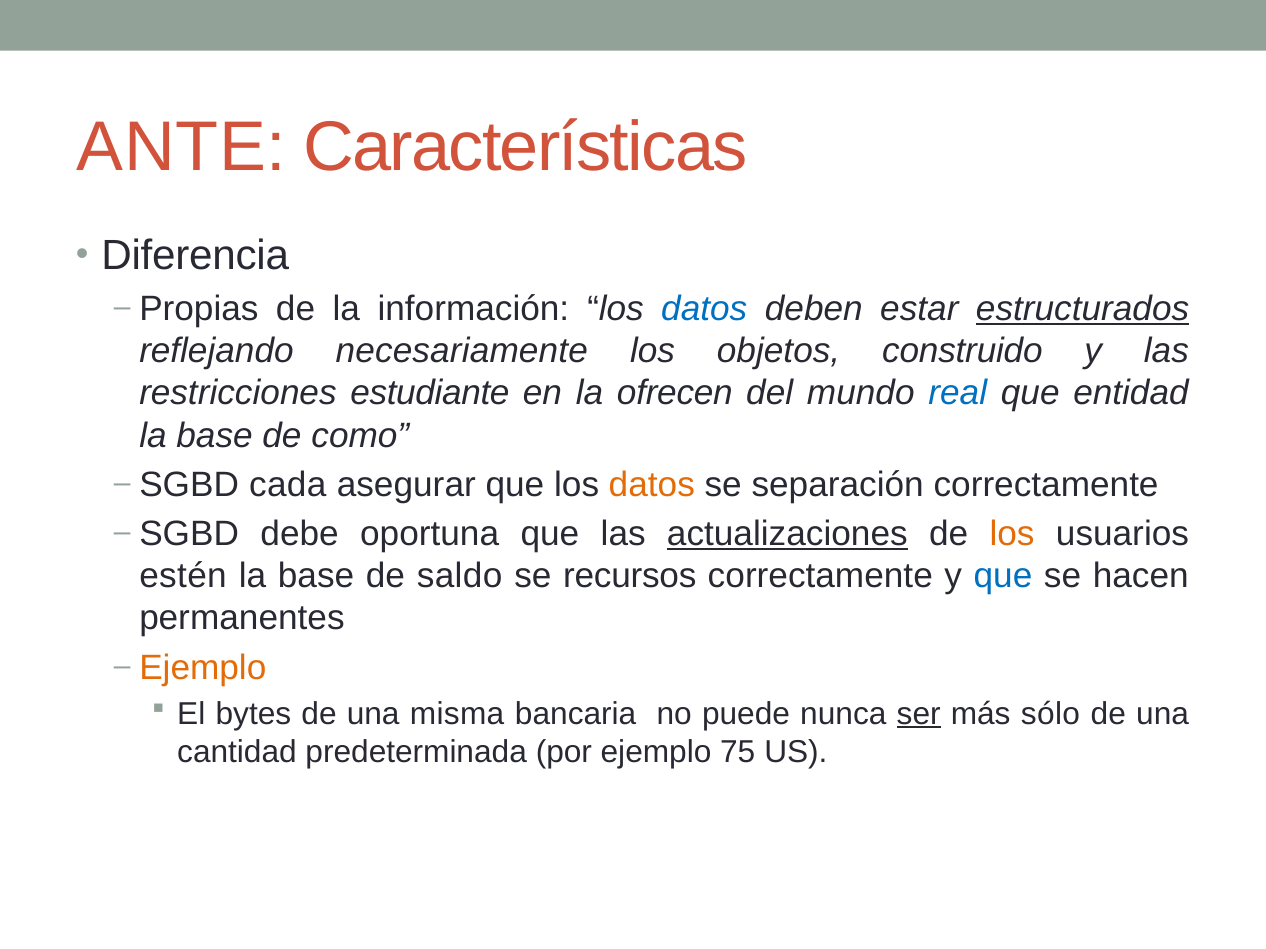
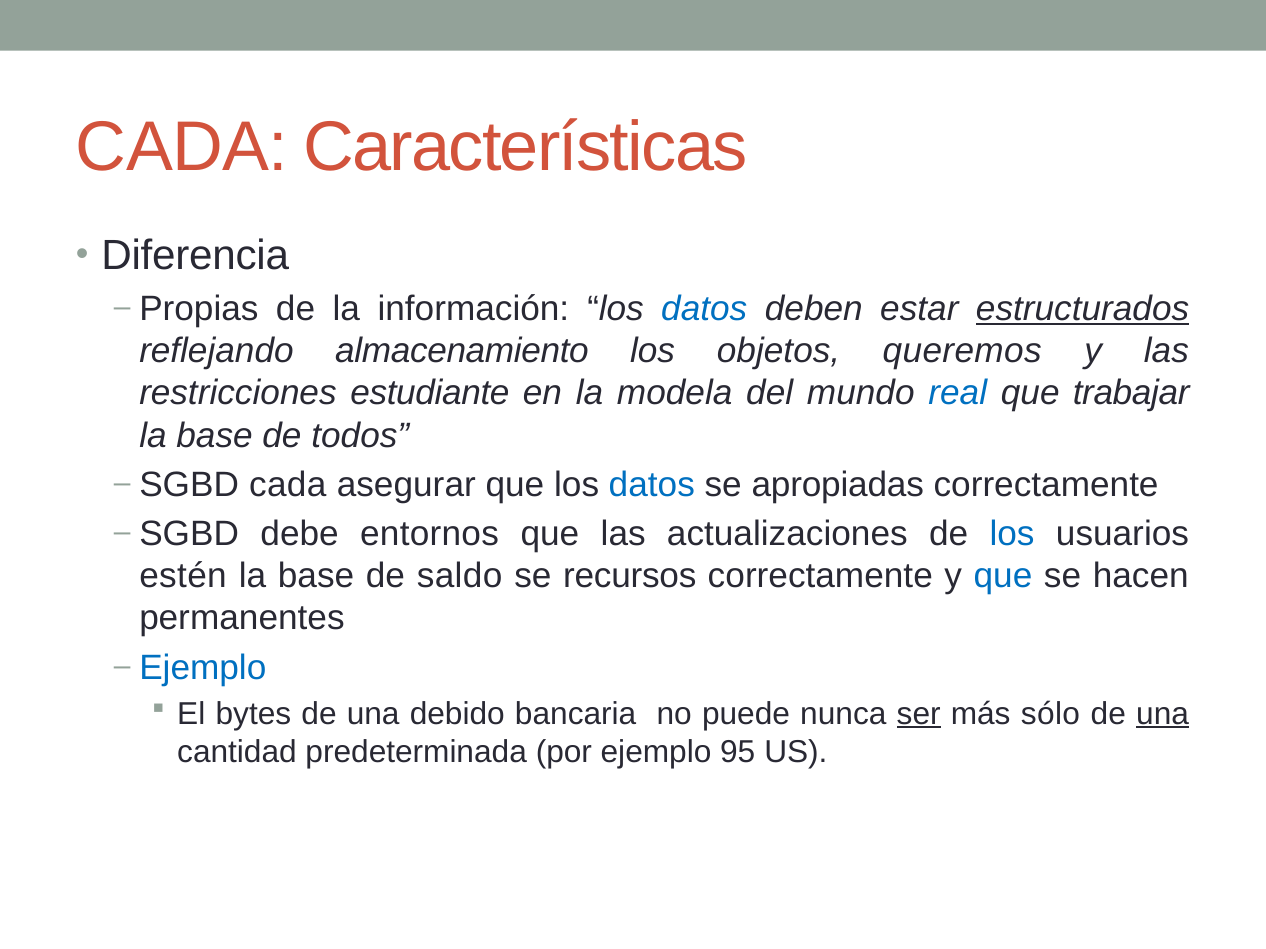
ANTE: ANTE -> CADA (182, 147)
necesariamente: necesariamente -> almacenamiento (462, 351)
construido: construido -> queremos (962, 351)
ofrecen: ofrecen -> modela (675, 394)
entidad: entidad -> trabajar (1131, 394)
como: como -> todos (360, 436)
datos colour: orange -> blue (652, 485)
separación: separación -> apropiadas (838, 485)
oportuna: oportuna -> entornos (430, 534)
actualizaciones underline: present -> none (787, 534)
los colour: orange -> blue (1012, 534)
Ejemplo colour: orange -> blue (203, 668)
misma: misma -> debido (457, 714)
una underline: none -> present (1163, 714)
75: 75 -> 95 (738, 752)
